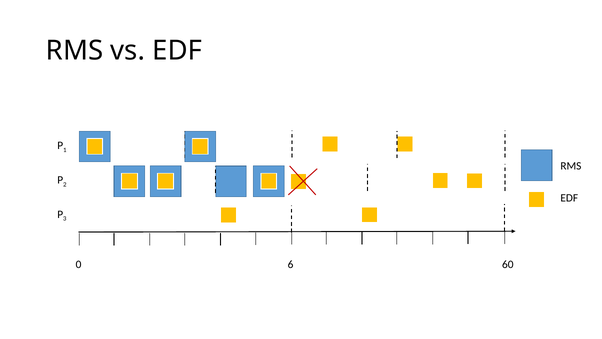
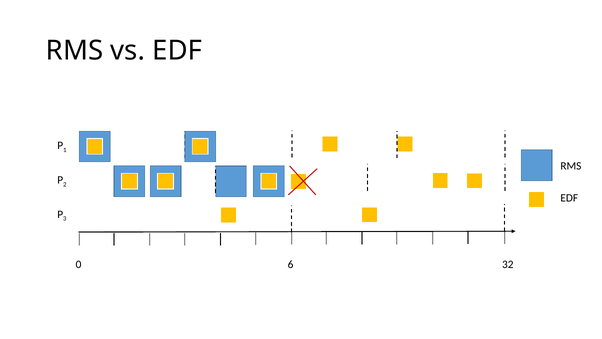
60: 60 -> 32 (508, 264)
